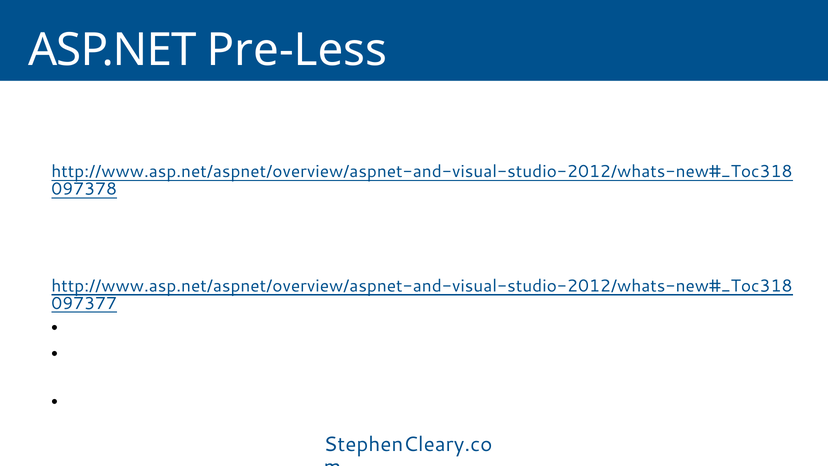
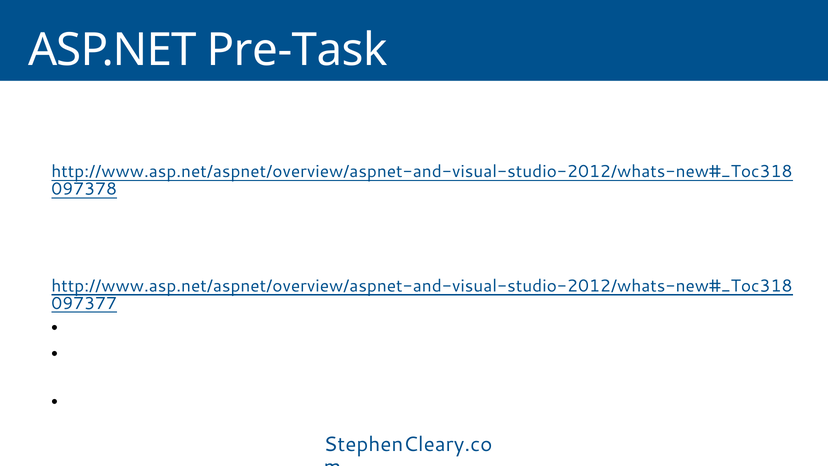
Pre-Less: Pre-Less -> Pre-Task (297, 50)
